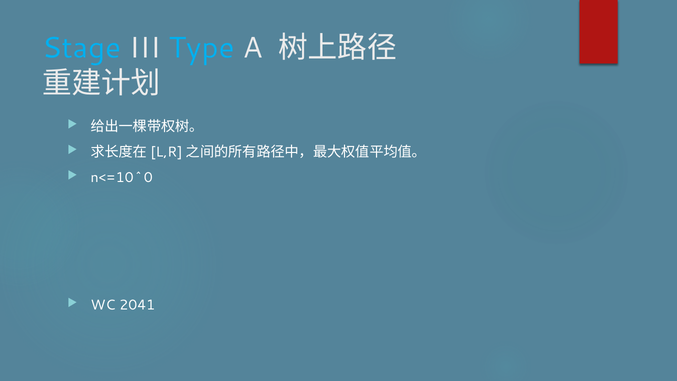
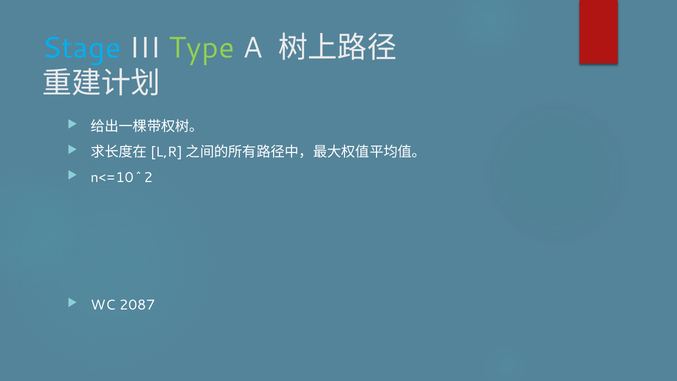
Type colour: light blue -> light green (202, 48)
n<=10^0: n<=10^0 -> n<=10^2 (122, 178)
2041: 2041 -> 2087 (137, 305)
